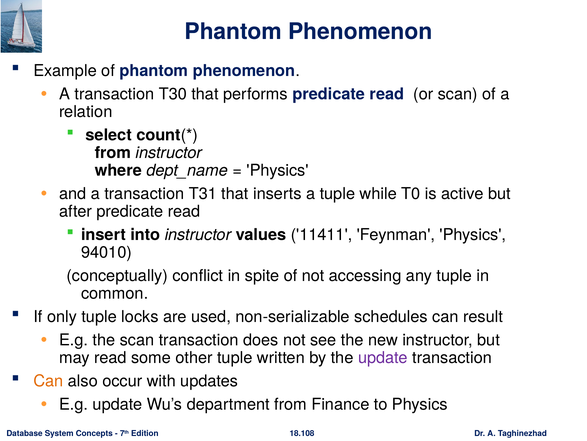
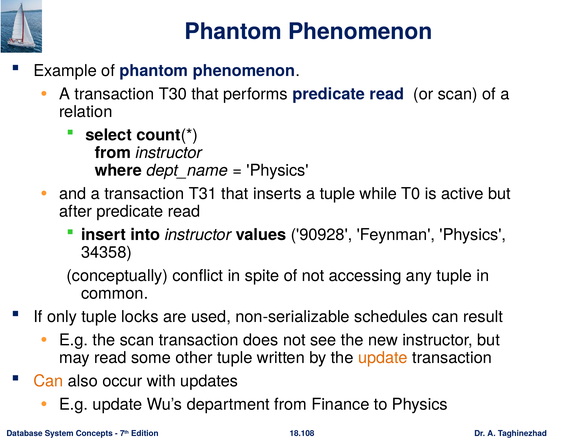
11411: 11411 -> 90928 (322, 234)
94010: 94010 -> 34358 (106, 252)
update colour: purple -> orange (383, 357)
